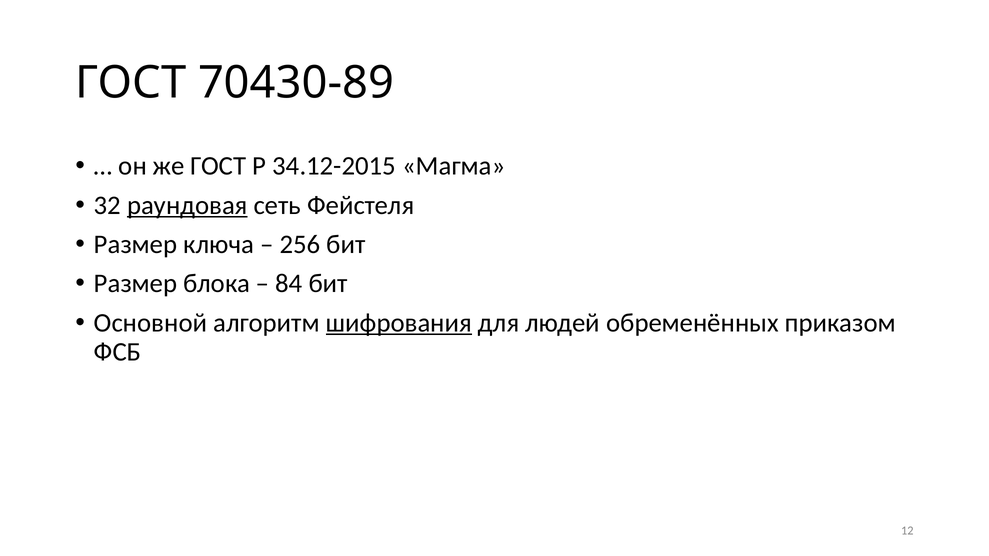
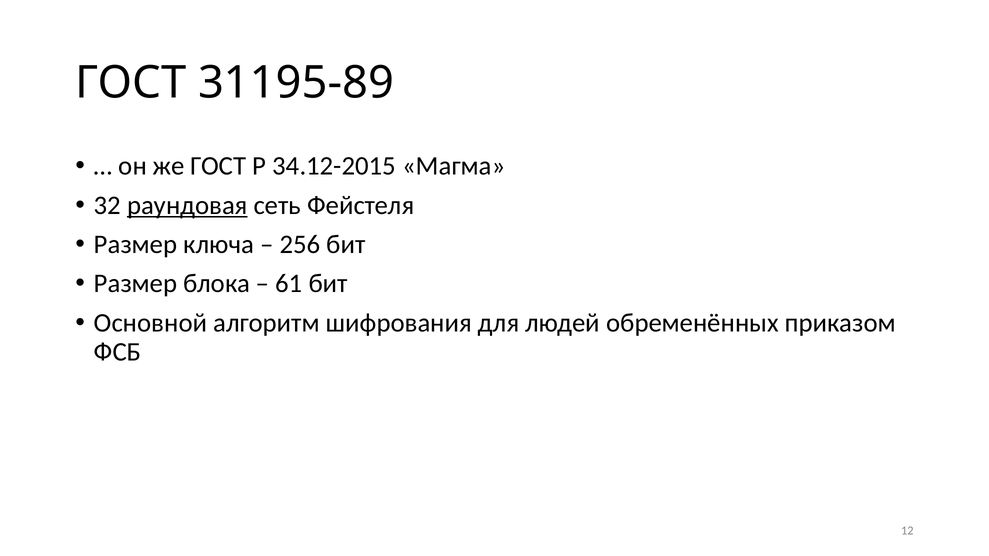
70430-89: 70430-89 -> 31195-89 (296, 83)
84: 84 -> 61 (289, 284)
шифрования underline: present -> none (399, 323)
